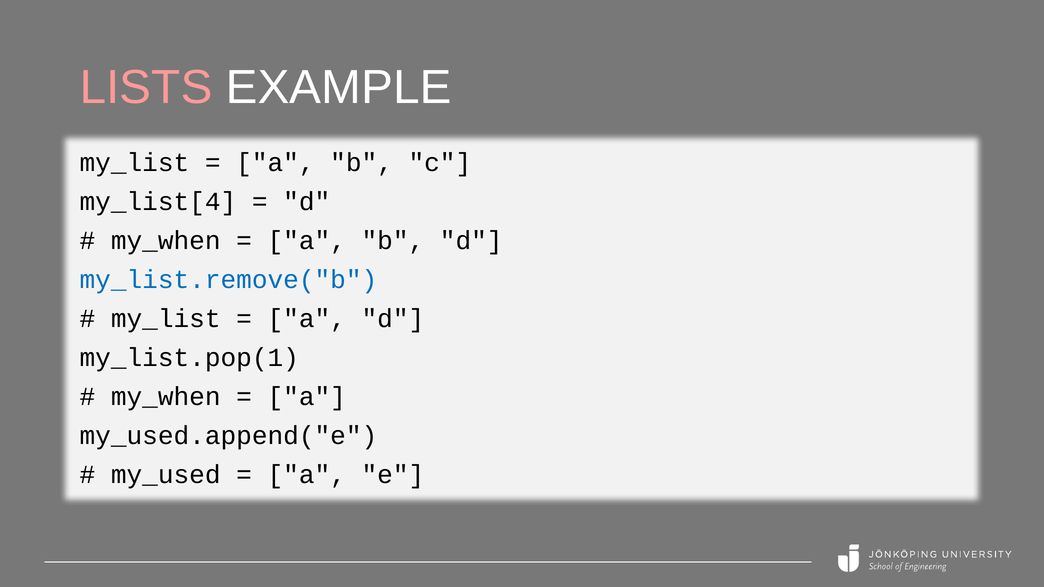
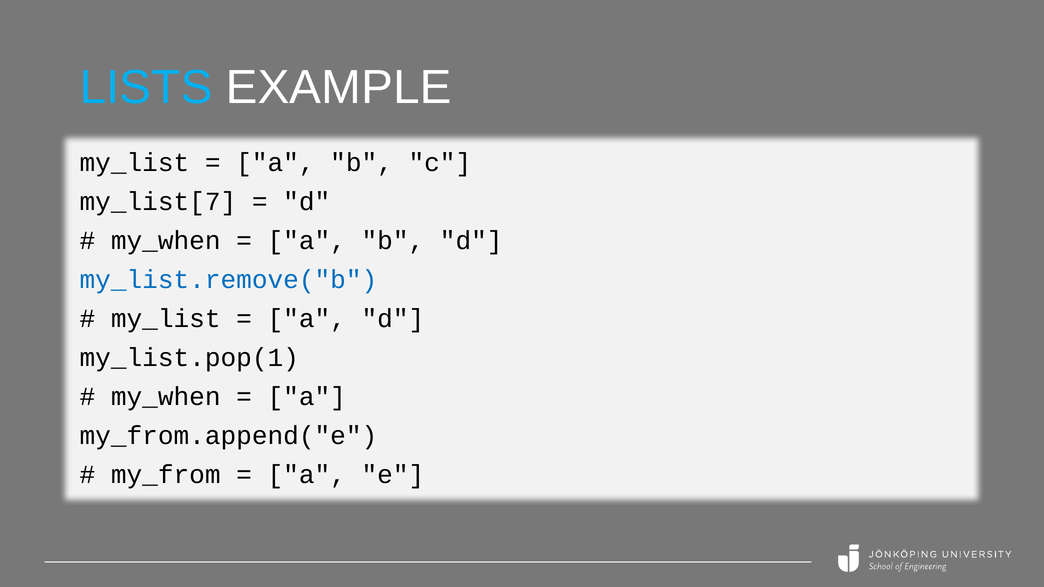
LISTS colour: pink -> light blue (146, 88)
my_list[4: my_list[4 -> my_list[7 (158, 202)
my_used.append("e: my_used.append("e -> my_from.append("e (228, 436)
my_used: my_used -> my_from (166, 475)
